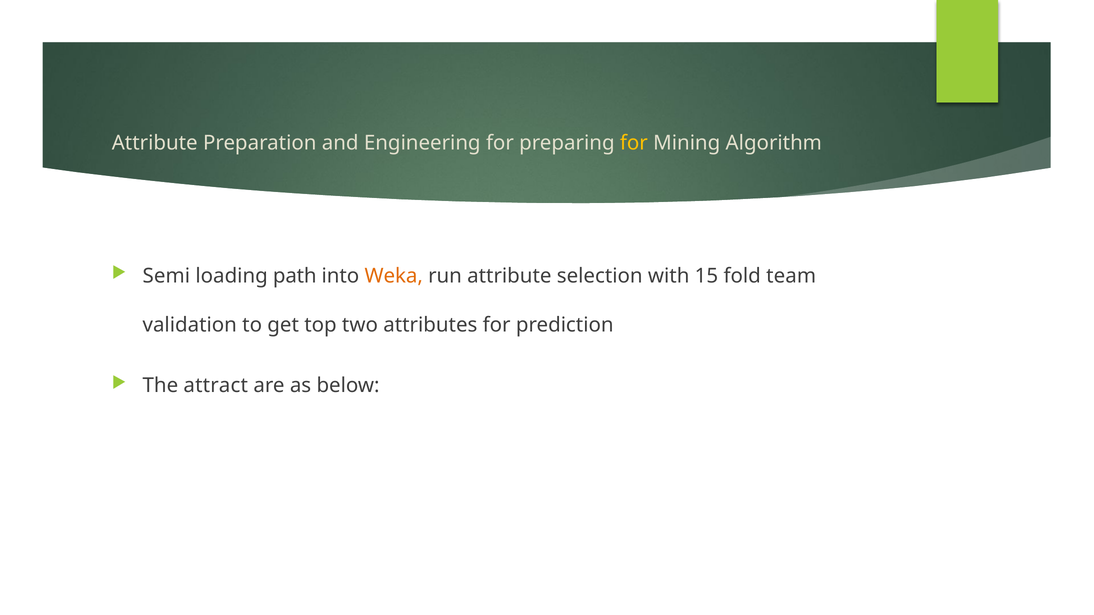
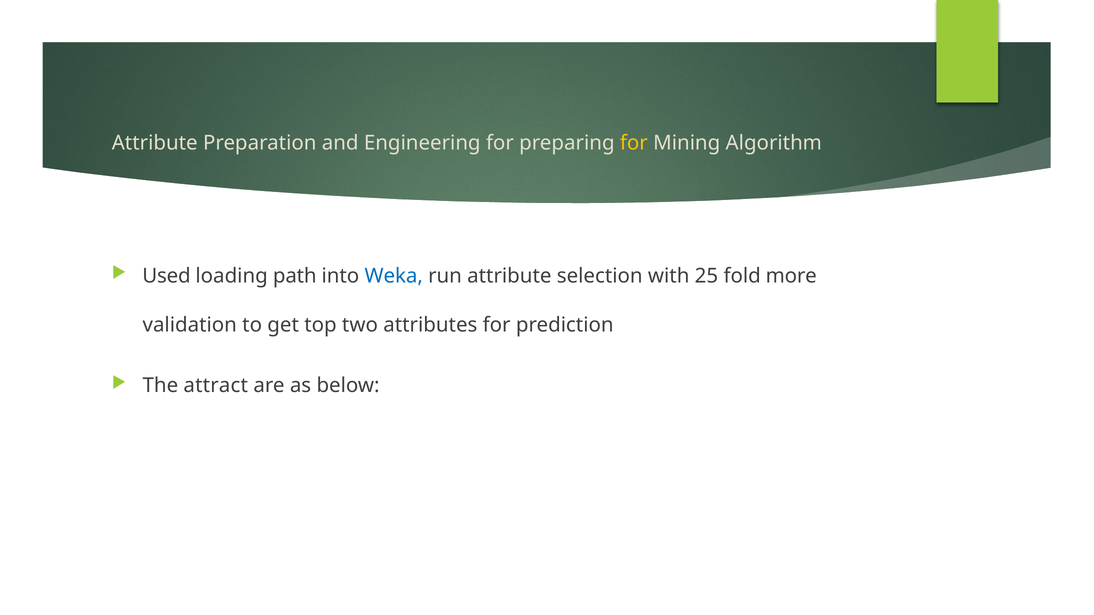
Semi: Semi -> Used (166, 276)
Weka colour: orange -> blue (394, 276)
15: 15 -> 25 (706, 276)
team: team -> more (791, 276)
